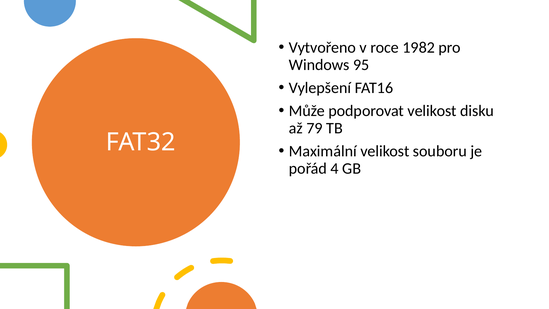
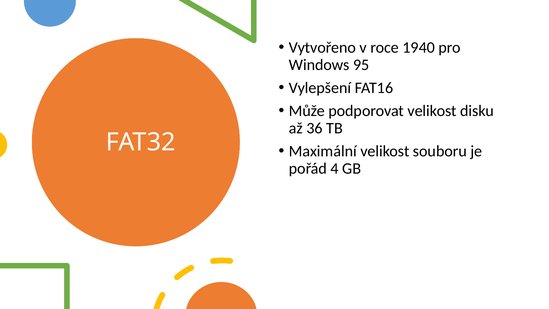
1982: 1982 -> 1940 (419, 48)
79: 79 -> 36 (315, 128)
